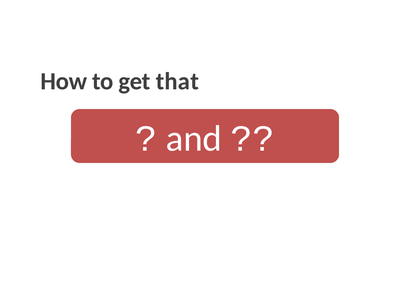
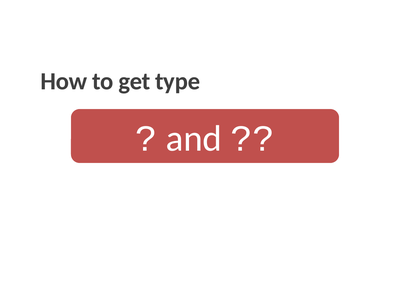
that: that -> type (178, 81)
